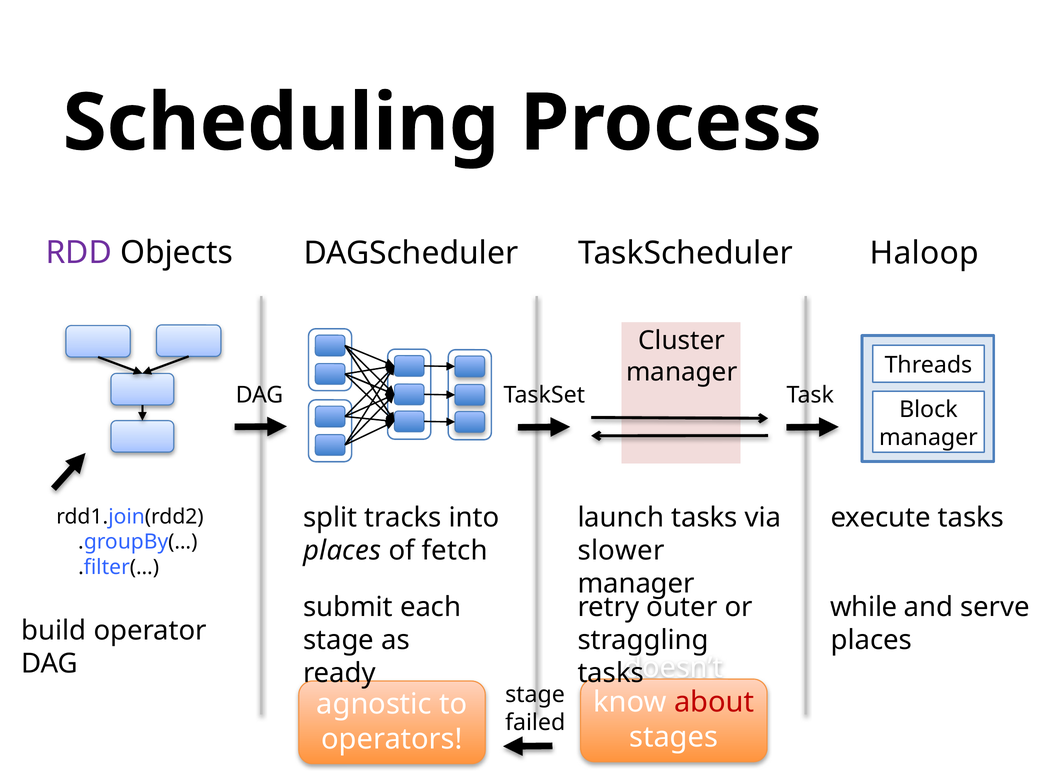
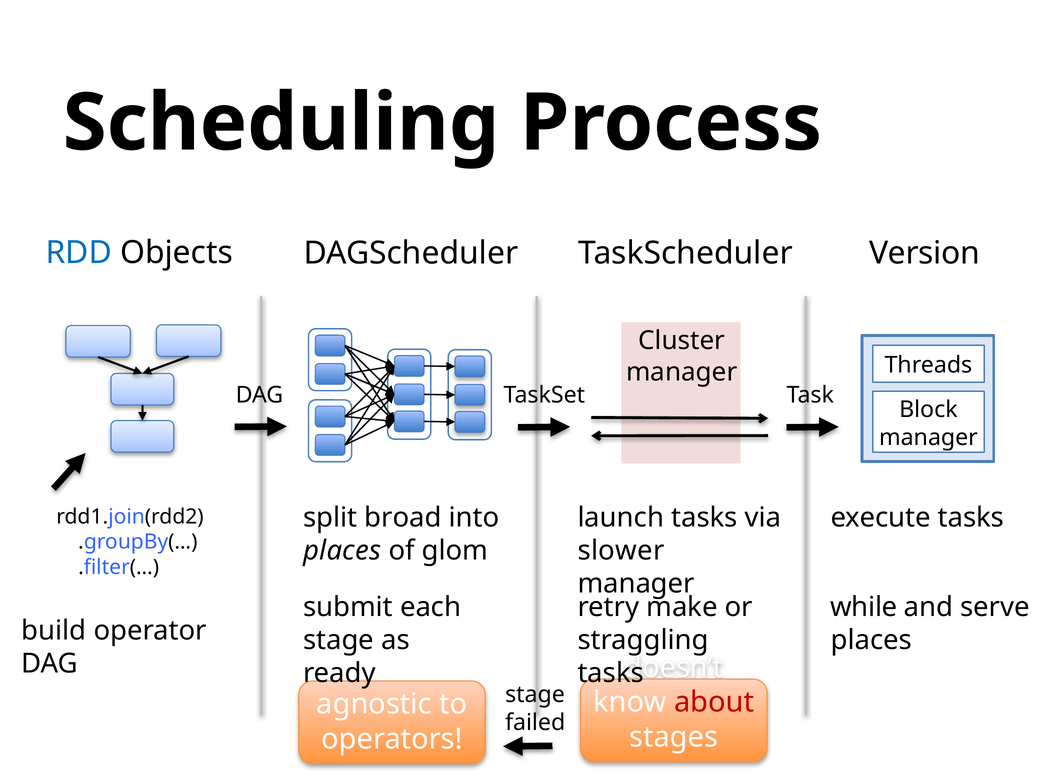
RDD colour: purple -> blue (79, 252)
Haloop: Haloop -> Version (925, 253)
tracks: tracks -> broad (403, 517)
fetch: fetch -> glom (455, 551)
outer: outer -> make (682, 607)
